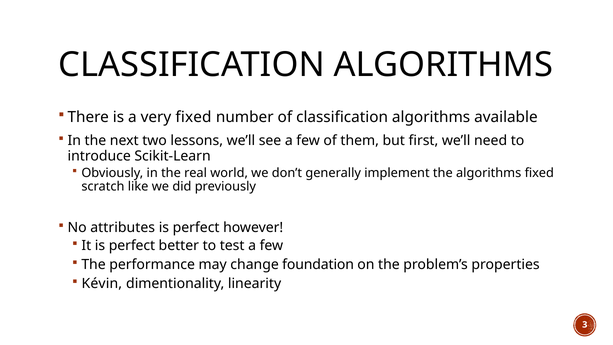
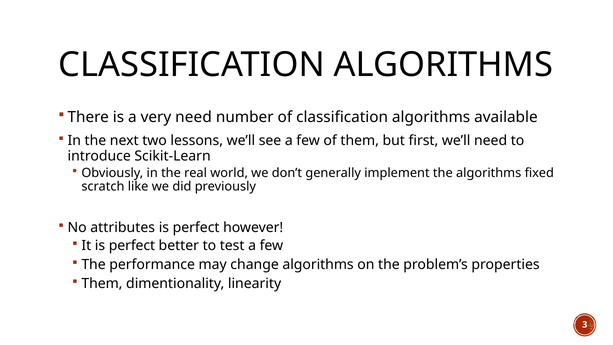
very fixed: fixed -> need (194, 117)
change foundation: foundation -> algorithms (318, 264)
Kévin: Kévin -> Them (102, 283)
